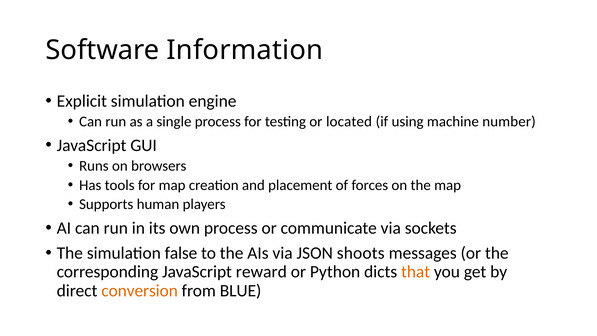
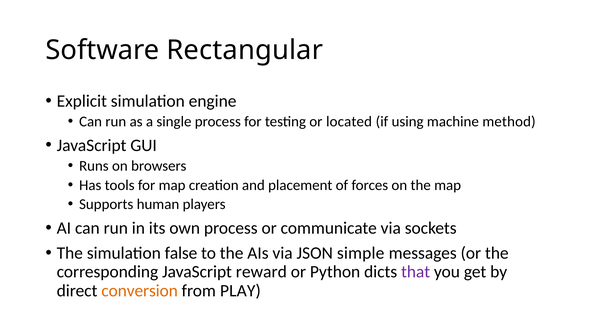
Information: Information -> Rectangular (245, 50)
number: number -> method (509, 122)
shoots: shoots -> simple (361, 253)
that colour: orange -> purple (416, 272)
BLUE: BLUE -> PLAY (240, 291)
